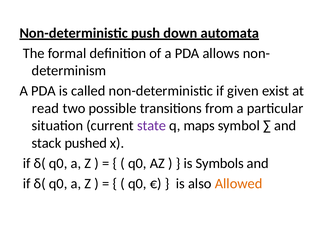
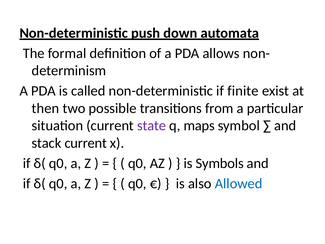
given: given -> finite (243, 91)
read: read -> then (45, 108)
stack pushed: pushed -> current (86, 143)
Allowed colour: orange -> blue (239, 183)
